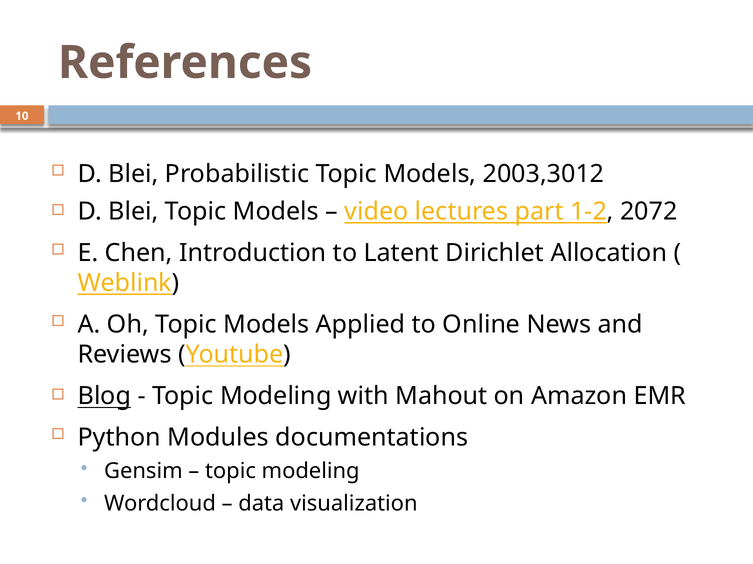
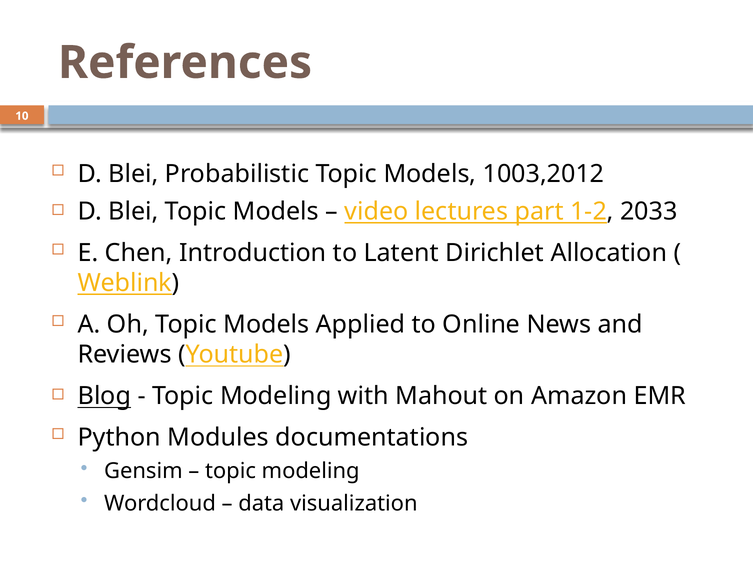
2003,3012: 2003,3012 -> 1003,2012 (543, 174)
2072: 2072 -> 2033 (649, 212)
